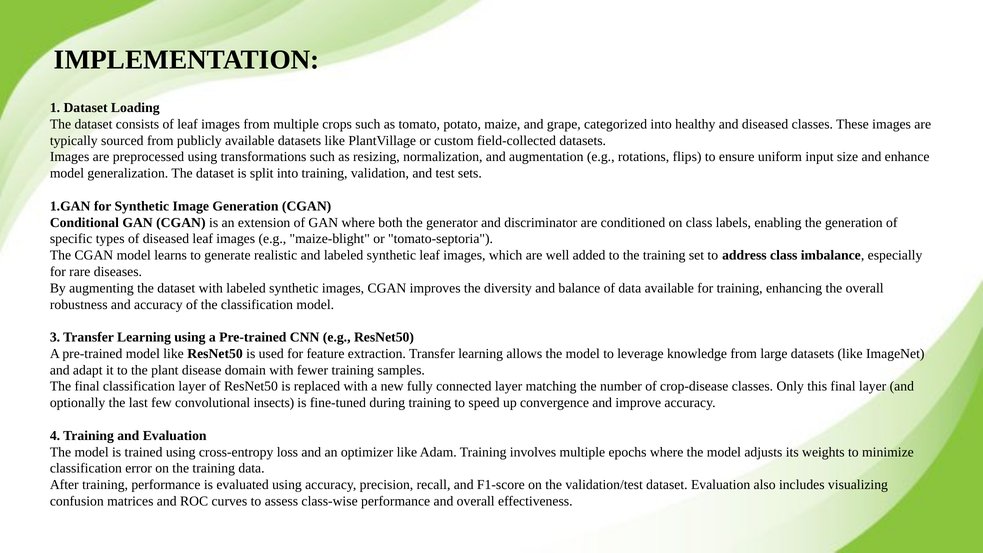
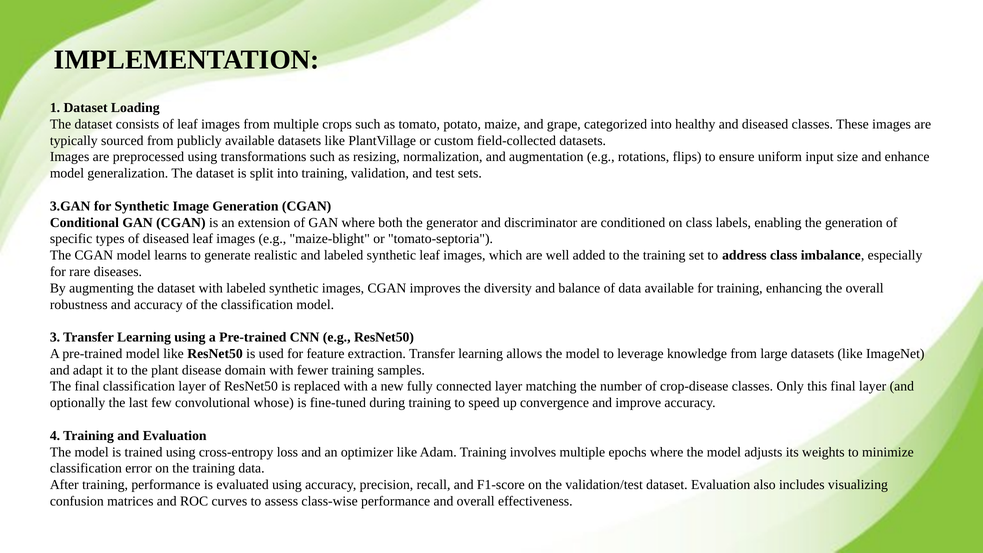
1.GAN: 1.GAN -> 3.GAN (70, 206)
insects: insects -> whose (274, 403)
